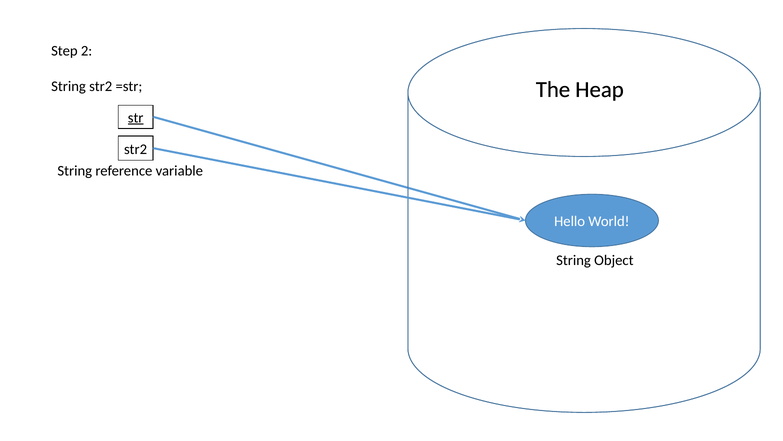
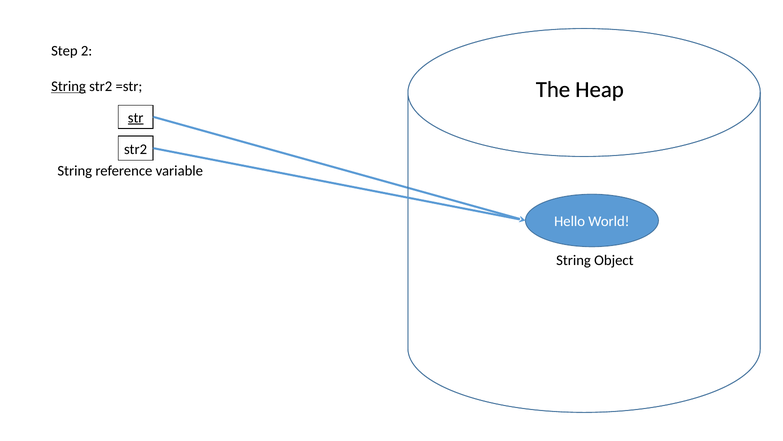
String underline: none -> present (69, 86)
